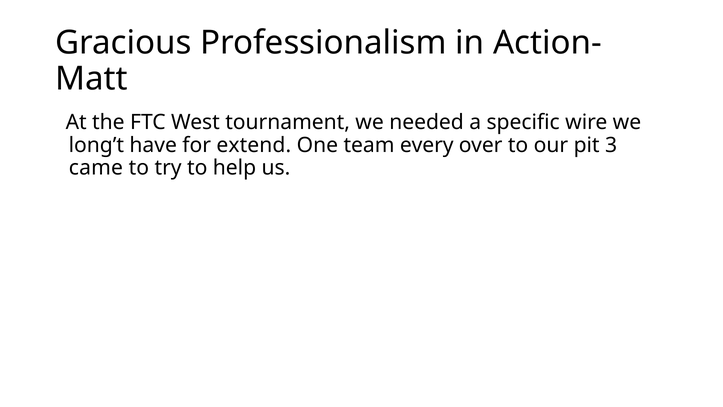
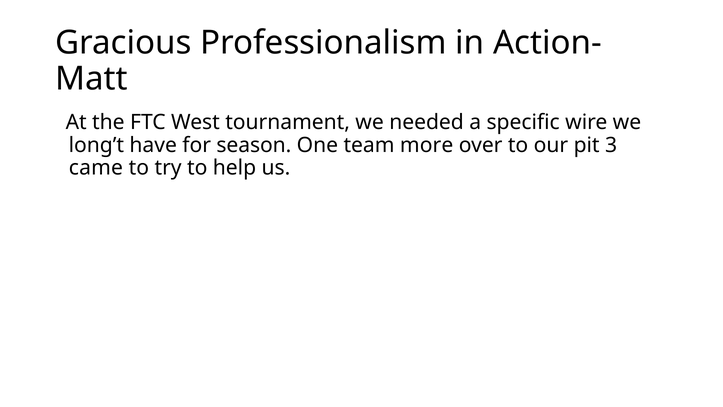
extend: extend -> season (254, 145)
every: every -> more (427, 145)
